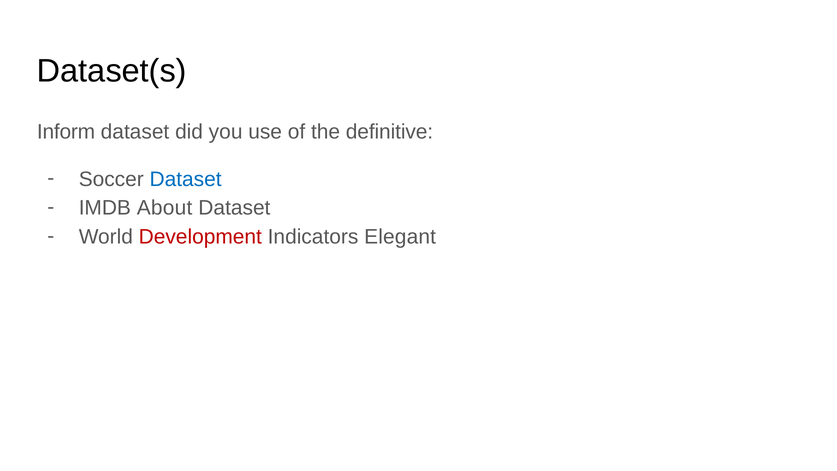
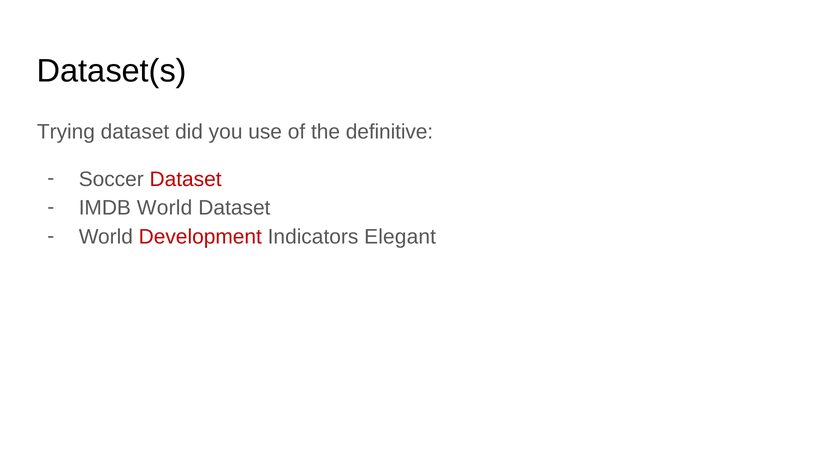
Inform: Inform -> Trying (66, 132)
Dataset colour: blue -> red (186, 179)
IMDB About: About -> World (165, 208)
